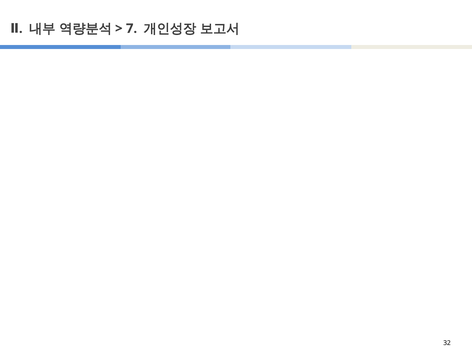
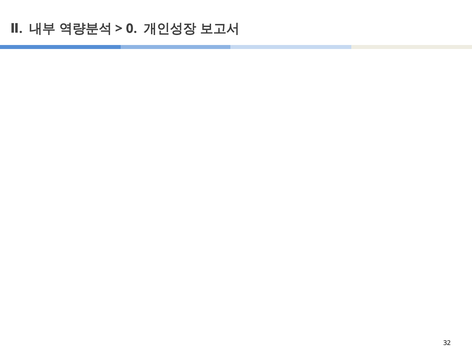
7: 7 -> 0 (132, 29)
